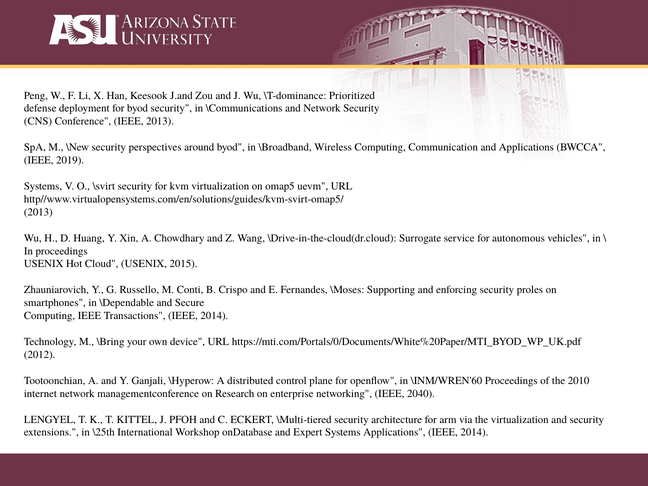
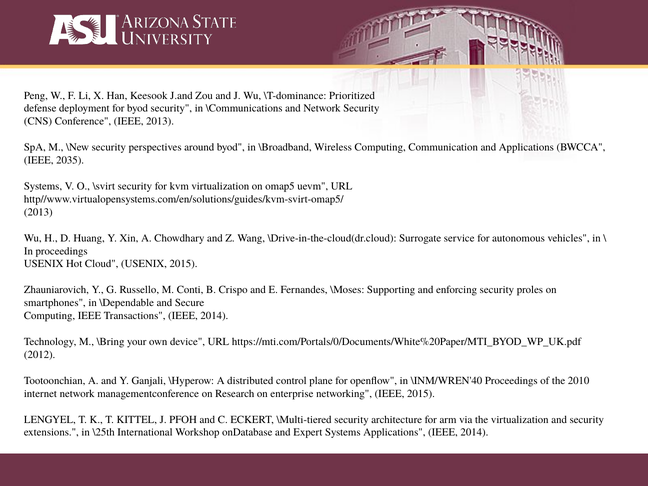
2019: 2019 -> 2035 (70, 160)
\INM/WREN'60: \INM/WREN'60 -> \INM/WREN'40 (447, 381)
IEEE 2040: 2040 -> 2015 (421, 394)
